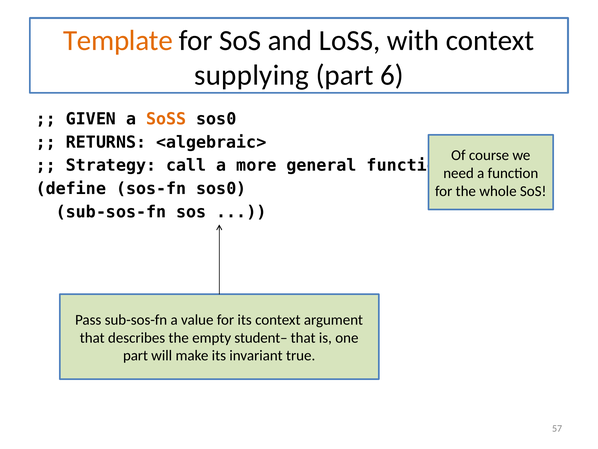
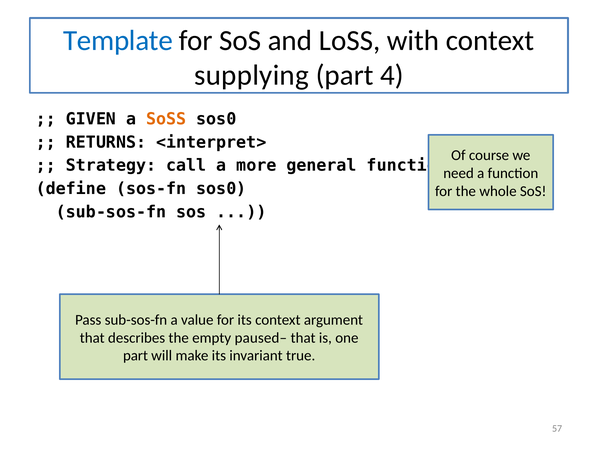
Template colour: orange -> blue (118, 40)
6: 6 -> 4 (392, 75)
<algebraic>: <algebraic> -> <interpret> (211, 142)
student–: student– -> paused– (261, 337)
